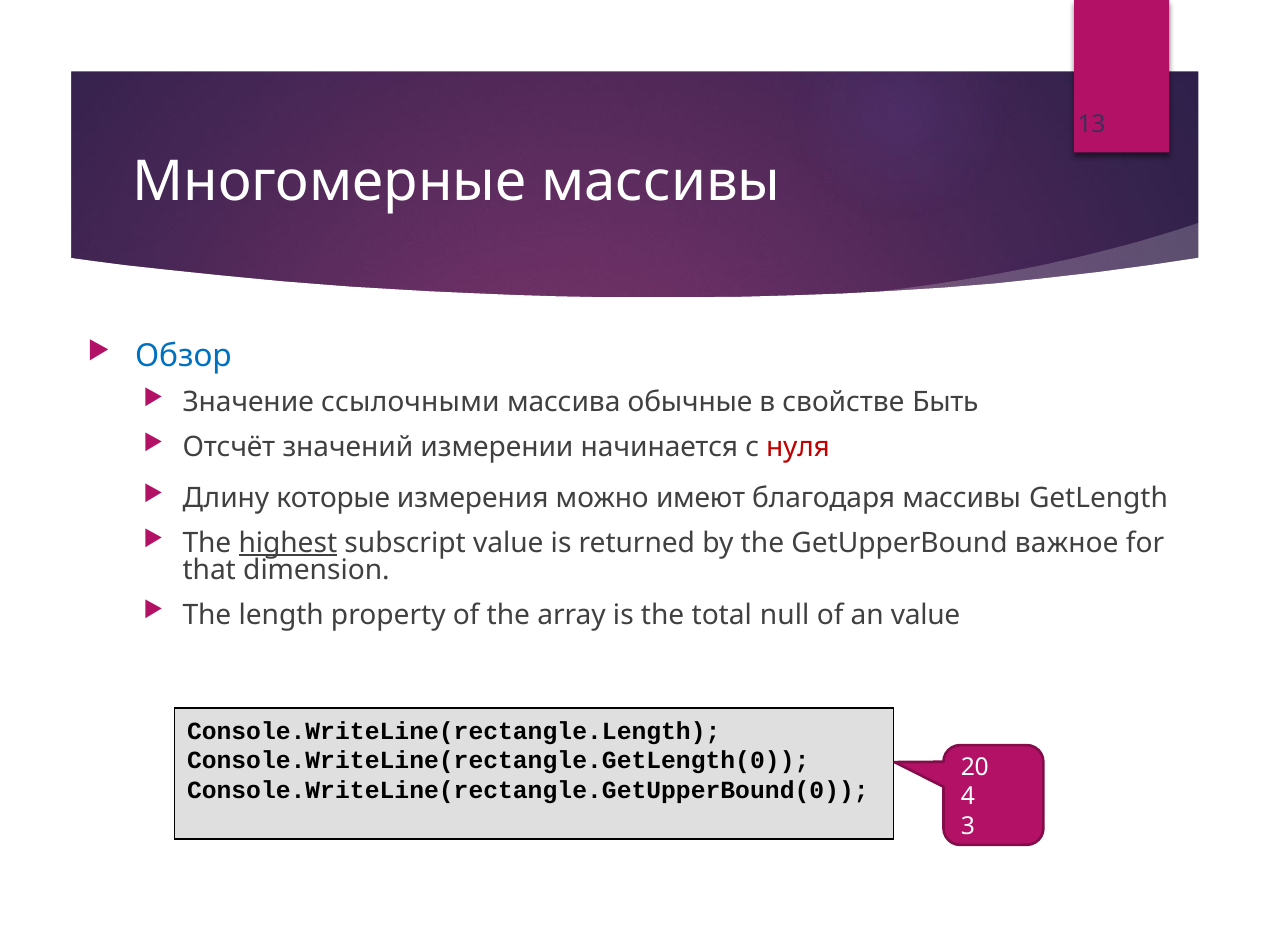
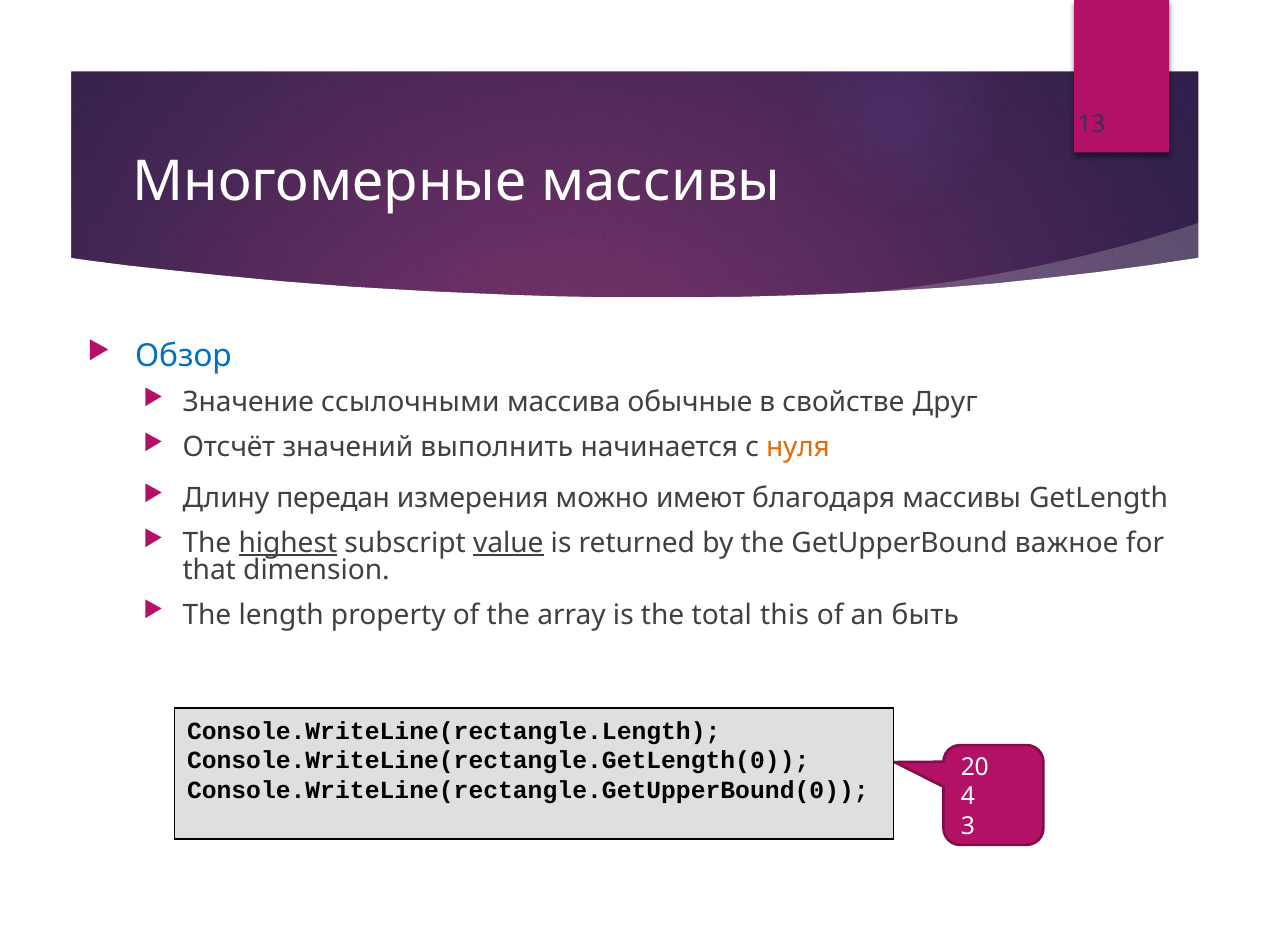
Быть: Быть -> Друг (945, 402)
измерении: измерении -> выполнить (497, 447)
нуля colour: red -> orange (798, 447)
которые: которые -> передан (333, 498)
value underline: none -> present (508, 543)
null: null -> this (785, 615)
an value: value -> быть (925, 615)
